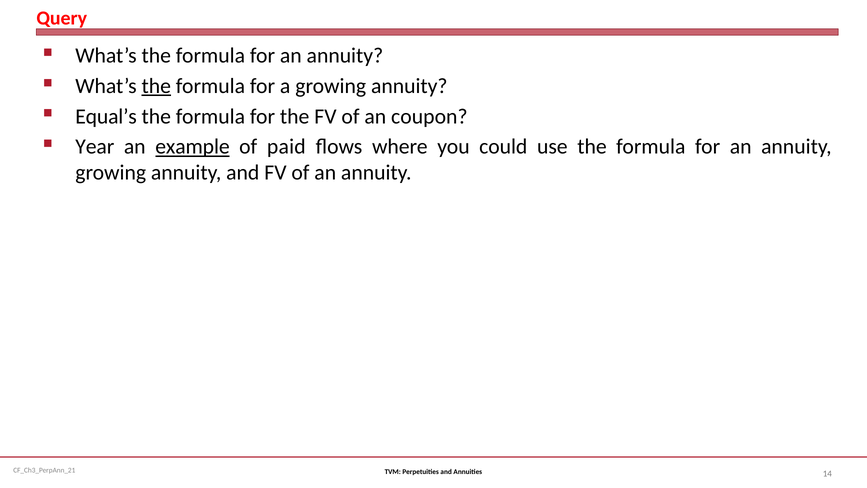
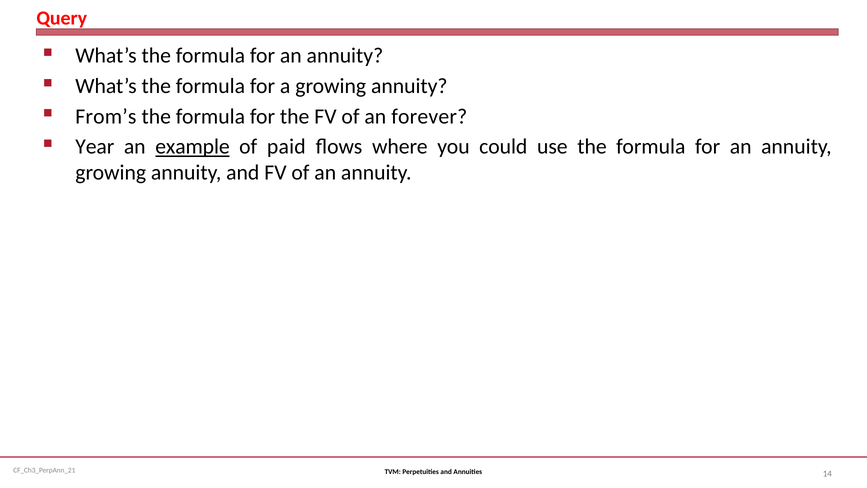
the underline: present -> none (156, 86)
Equal’s: Equal’s -> From’s (106, 116)
coupon: coupon -> forever (429, 116)
